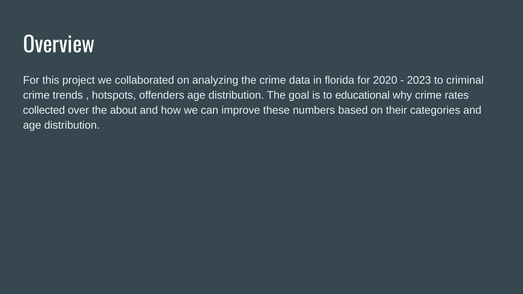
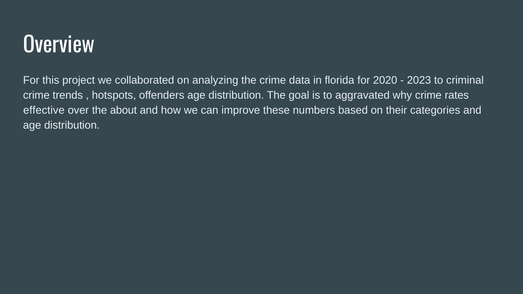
educational: educational -> aggravated (362, 95)
collected: collected -> effective (44, 110)
